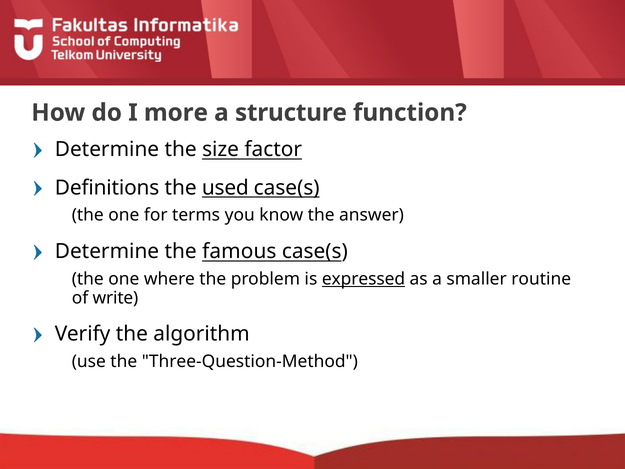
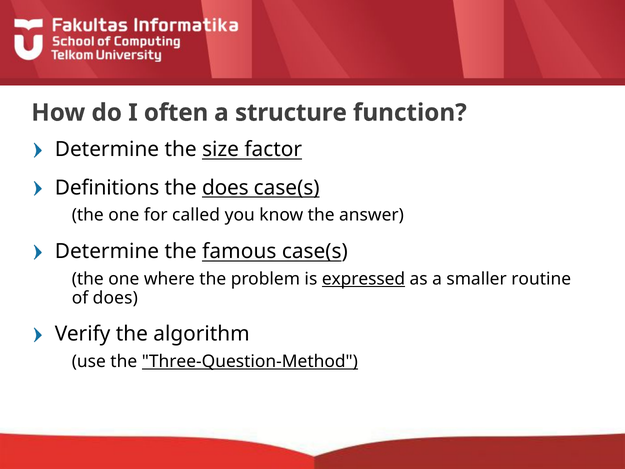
more: more -> often (176, 113)
the used: used -> does (225, 188)
terms: terms -> called (196, 215)
of write: write -> does (115, 298)
Three-Question-Method underline: none -> present (250, 361)
